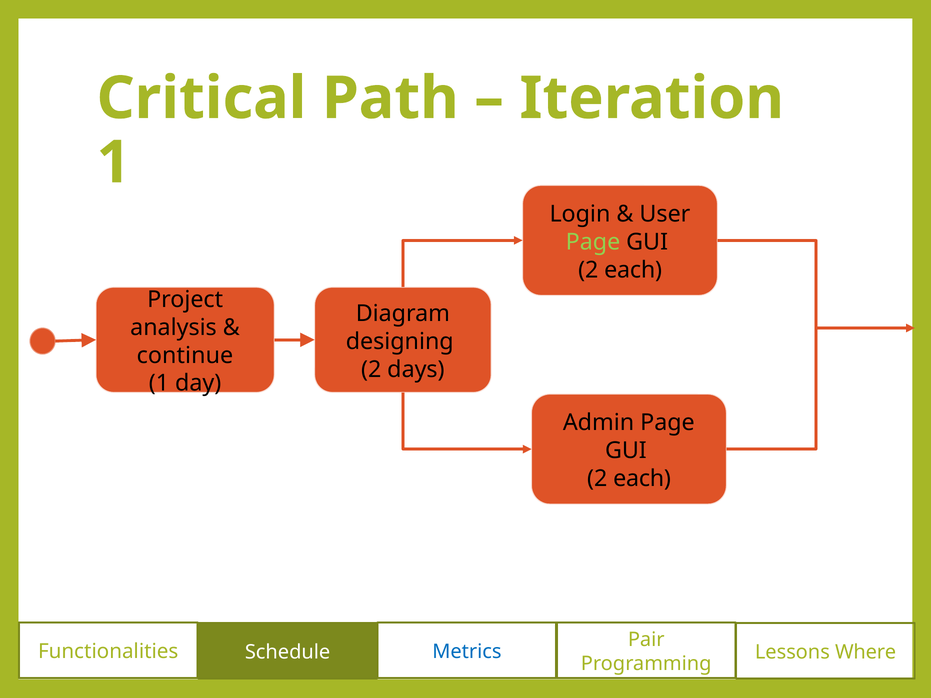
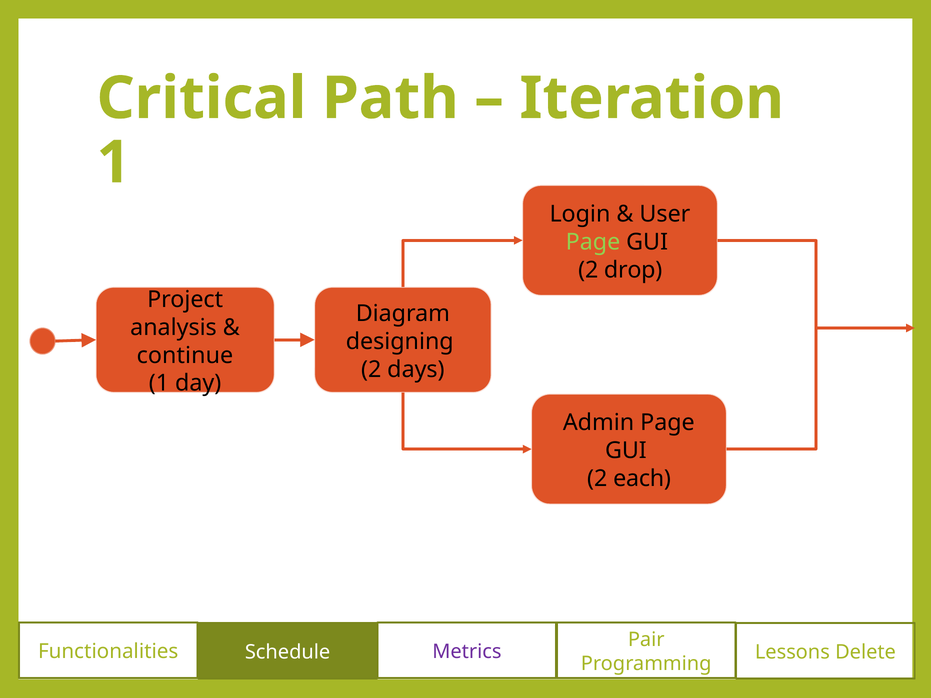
each: each -> drop (633, 270)
Metrics colour: blue -> purple (467, 652)
Where: Where -> Delete (866, 652)
